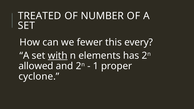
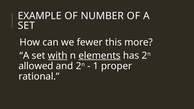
TREATED: TREATED -> EXAMPLE (40, 16)
every: every -> more (139, 42)
elements underline: none -> present (100, 56)
cyclone: cyclone -> rational (39, 77)
